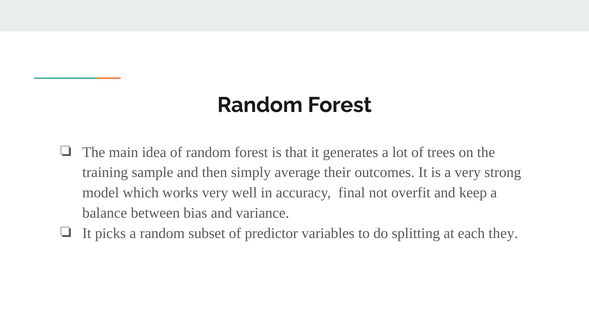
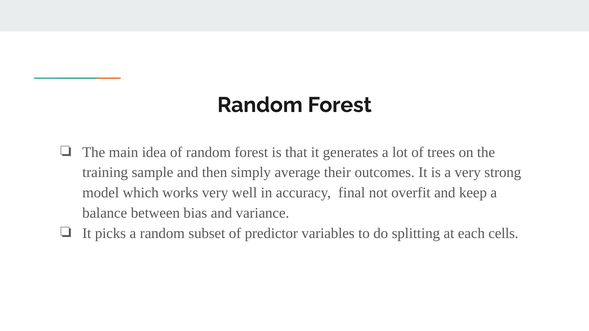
they: they -> cells (503, 234)
